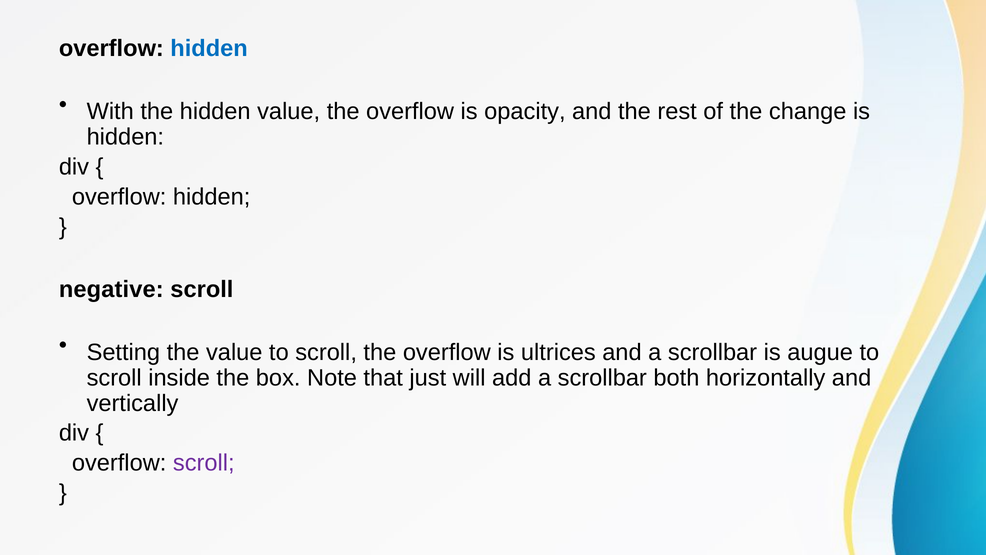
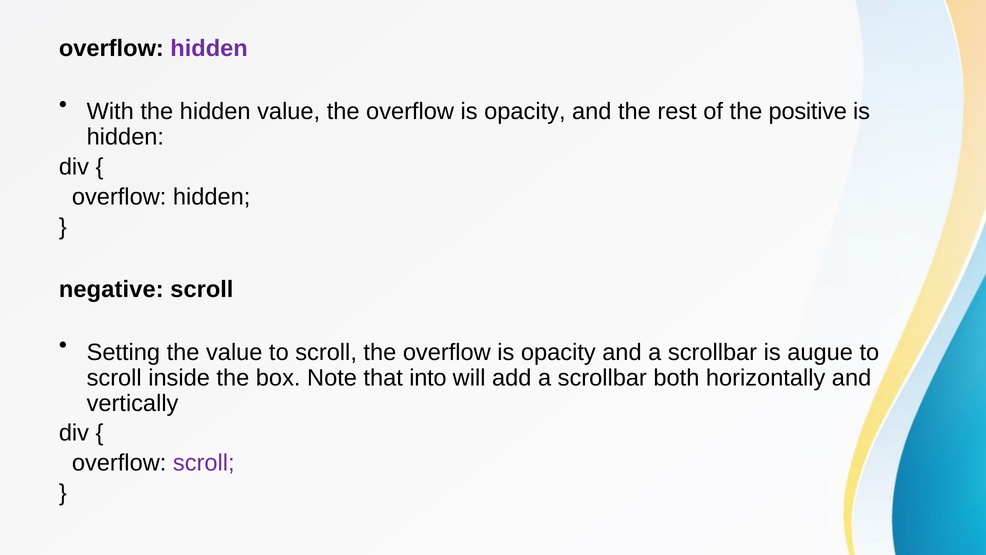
hidden colour: blue -> purple (209, 49)
change: change -> positive (808, 111)
ultrices: ultrices -> opacity (558, 352)
just: just -> into (428, 377)
